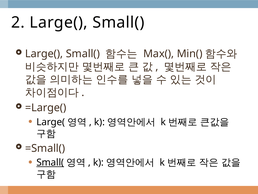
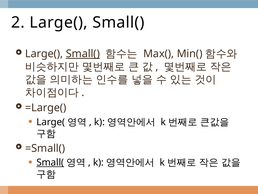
Small( underline: none -> present (83, 54)
